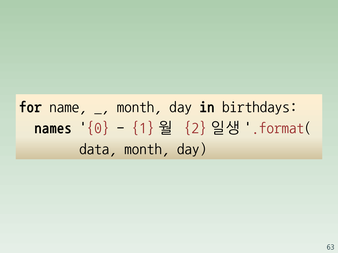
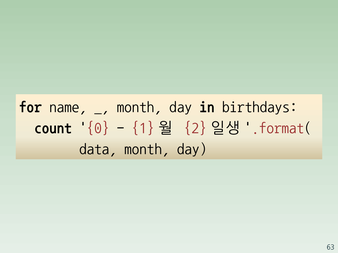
names: names -> count (53, 128)
